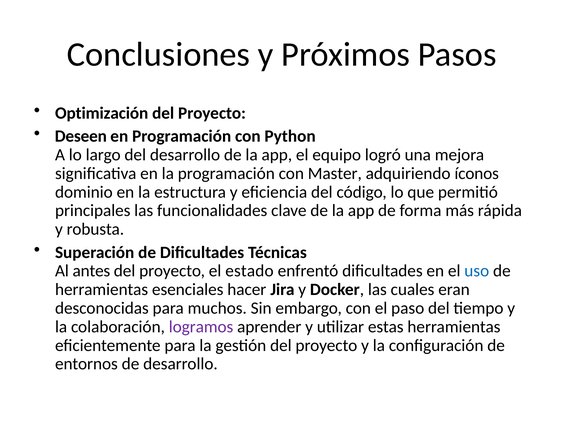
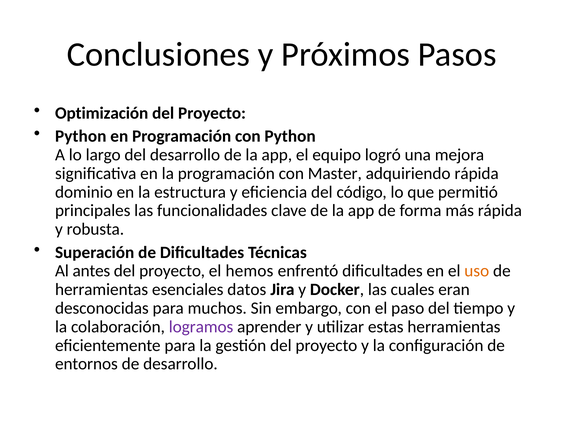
Deseen: Deseen -> Python (81, 136)
adquiriendo íconos: íconos -> rápida (477, 173)
estado: estado -> hemos (249, 271)
uso colour: blue -> orange (477, 271)
hacer: hacer -> datos (247, 290)
